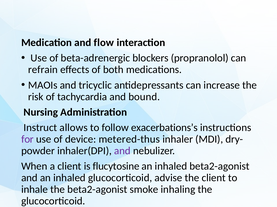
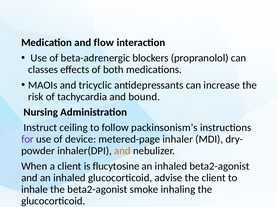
refrain: refrain -> classes (43, 70)
allows: allows -> ceiling (74, 128)
exacerbations’s: exacerbations’s -> packinsonism’s (164, 128)
metered-thus: metered-thus -> metered-page (129, 140)
and colour: purple -> orange (122, 151)
